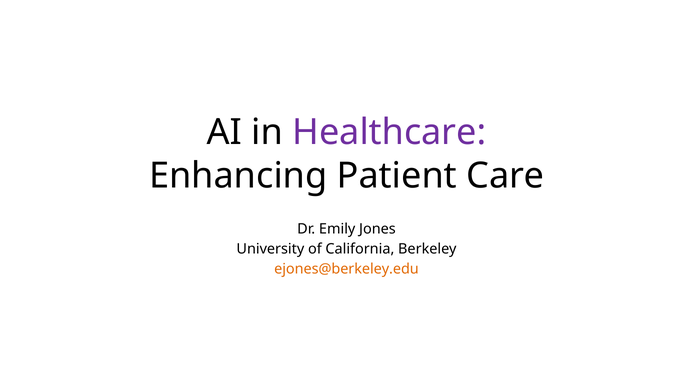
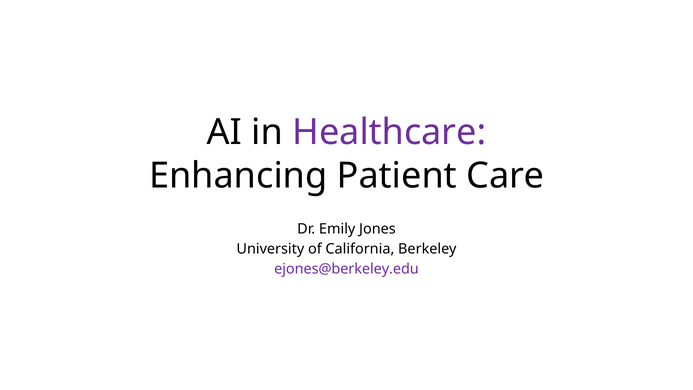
ejones@berkeley.edu colour: orange -> purple (347, 269)
